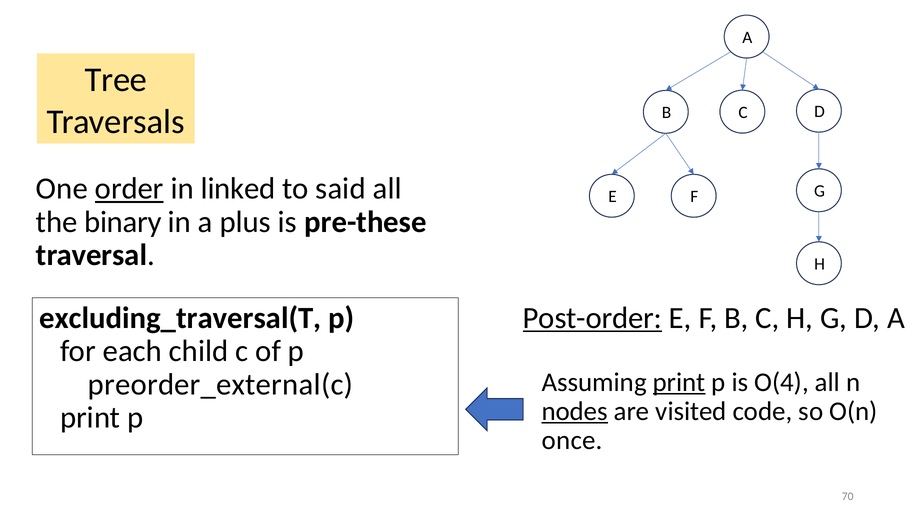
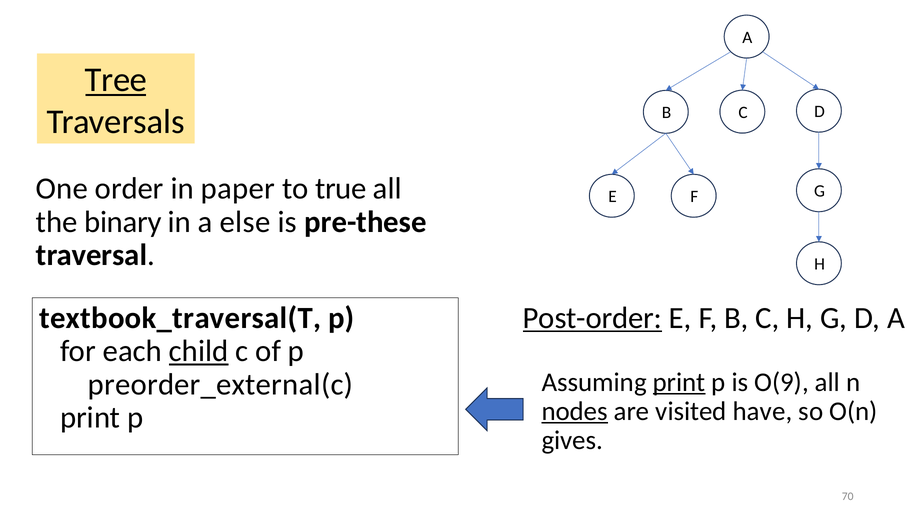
Tree underline: none -> present (116, 80)
order underline: present -> none (129, 189)
linked: linked -> paper (238, 189)
said: said -> true (341, 189)
plus: plus -> else (245, 222)
excluding_traversal(T: excluding_traversal(T -> textbook_traversal(T (180, 318)
child underline: none -> present (199, 351)
O(4: O(4 -> O(9 (782, 382)
code: code -> have (762, 411)
once: once -> gives (572, 440)
